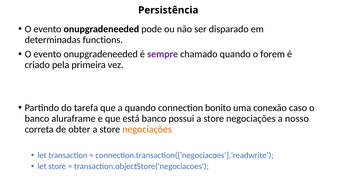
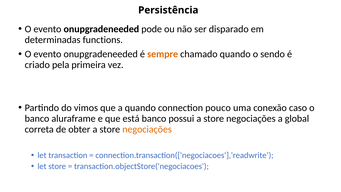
sempre colour: purple -> orange (163, 54)
forem: forem -> sendo (273, 54)
tarefa: tarefa -> vimos (86, 108)
bonito: bonito -> pouco (218, 108)
nosso: nosso -> global (297, 118)
